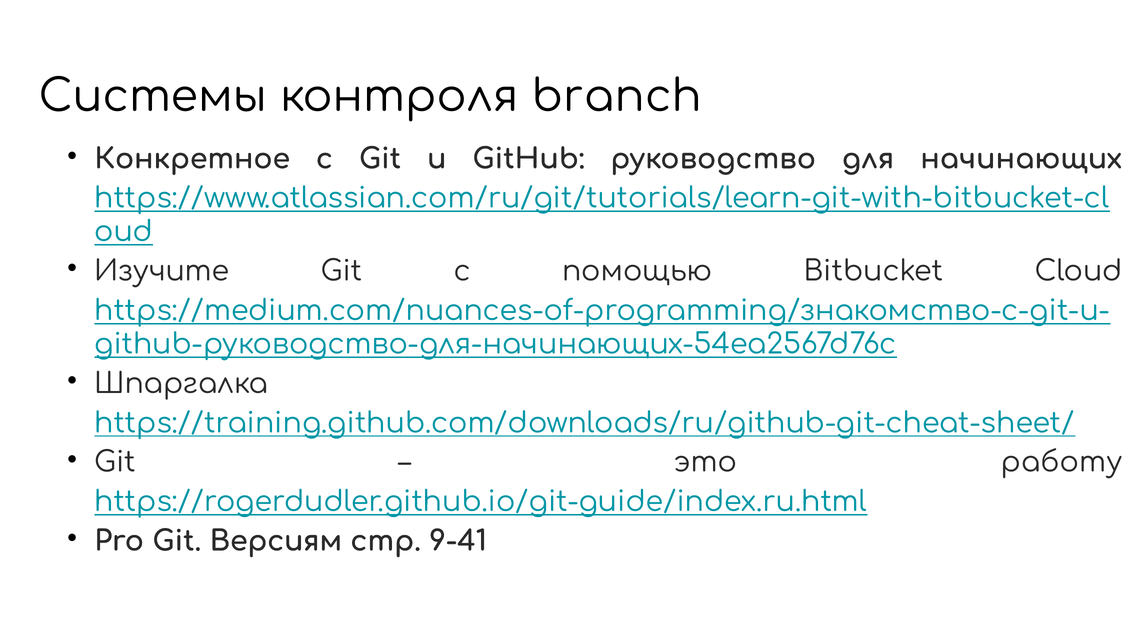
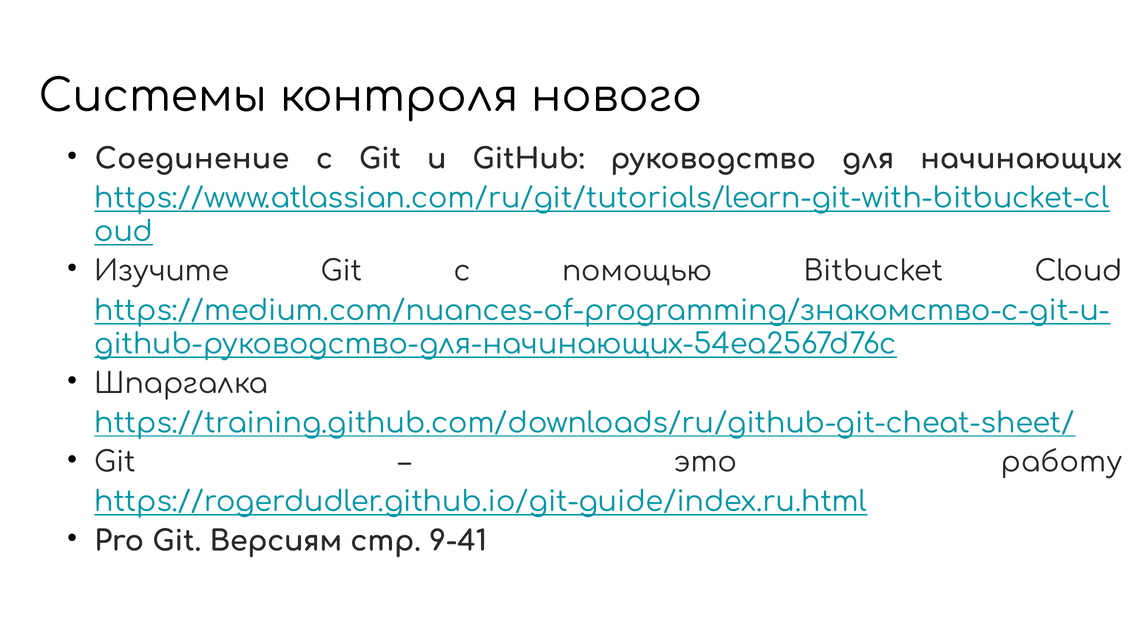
branch: branch -> нового (617, 97)
Конкретное: Конкретное -> Соединение (192, 159)
